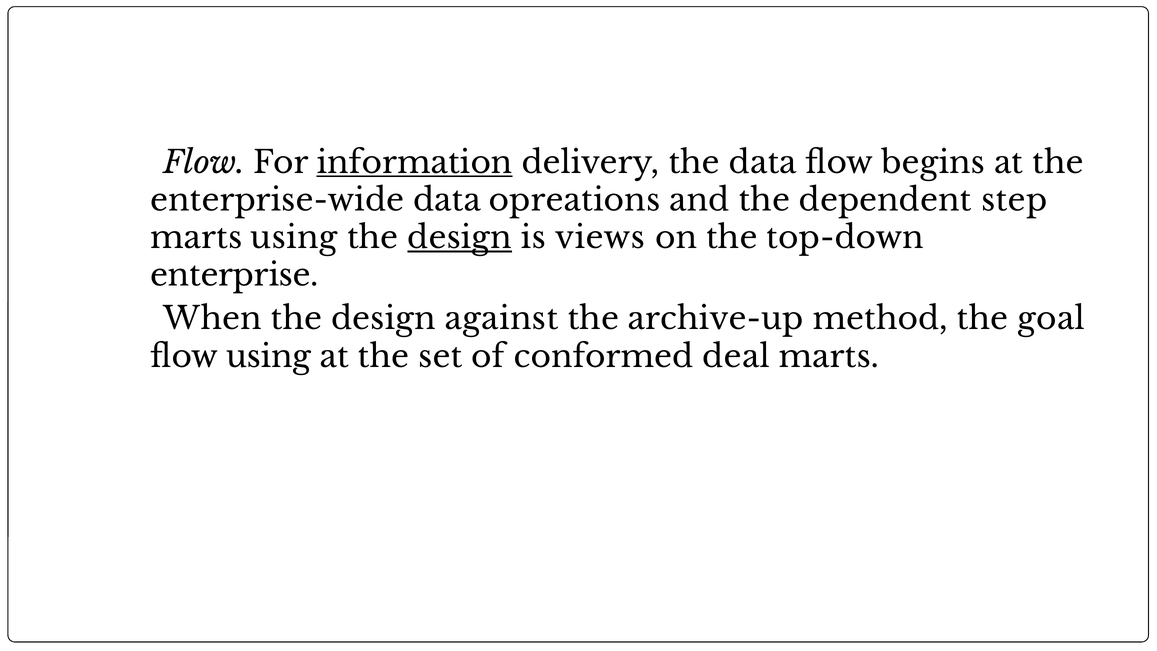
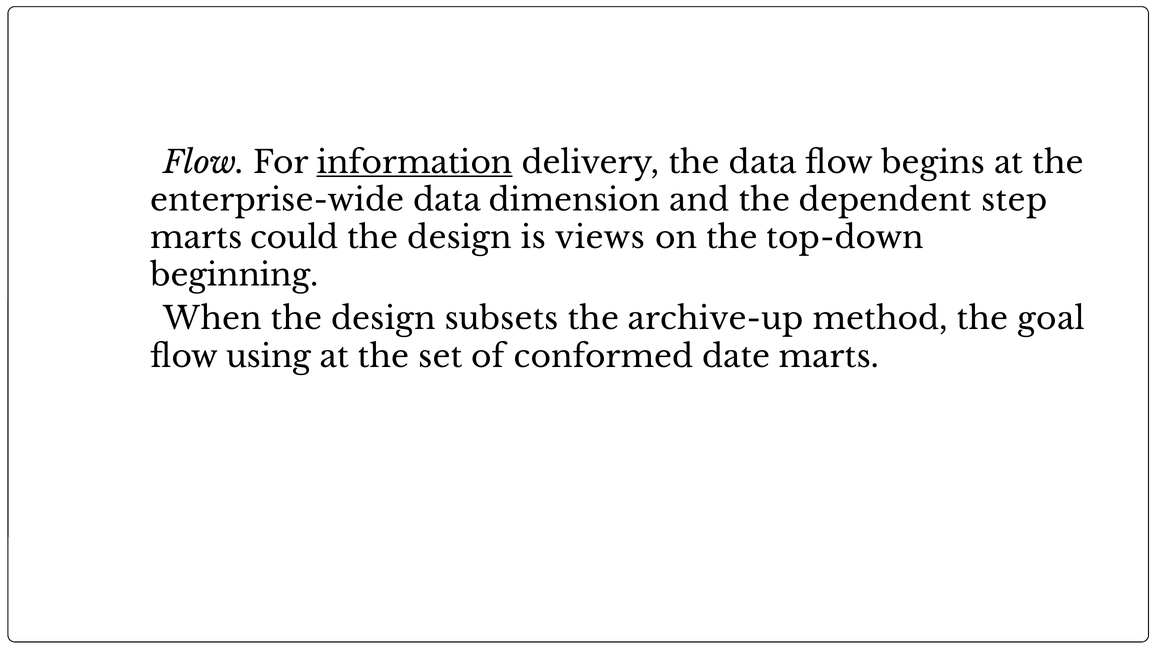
opreations: opreations -> dimension (575, 200)
marts using: using -> could (294, 238)
design underline: present -> none (460, 238)
enterprise: enterprise -> beginning (234, 275)
against: against -> subsets (502, 319)
deal: deal -> date (736, 357)
